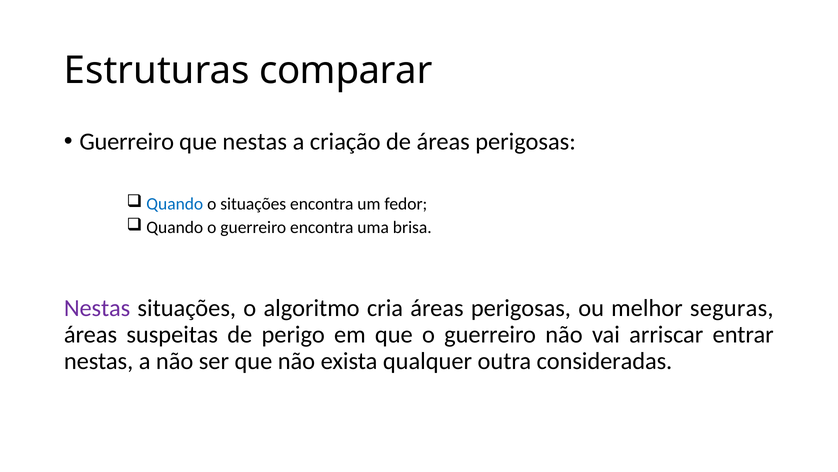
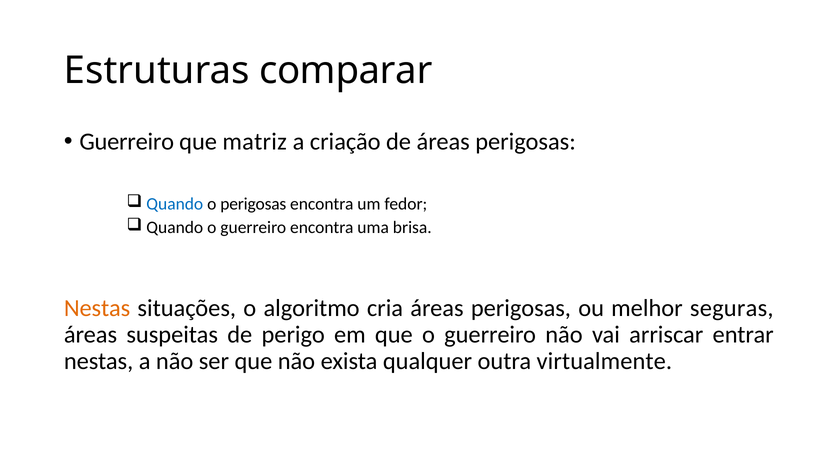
que nestas: nestas -> matriz (255, 142)
o situações: situações -> perigosas (253, 204)
Nestas colour: purple -> orange (97, 308)
consideradas: consideradas -> virtualmente (604, 361)
